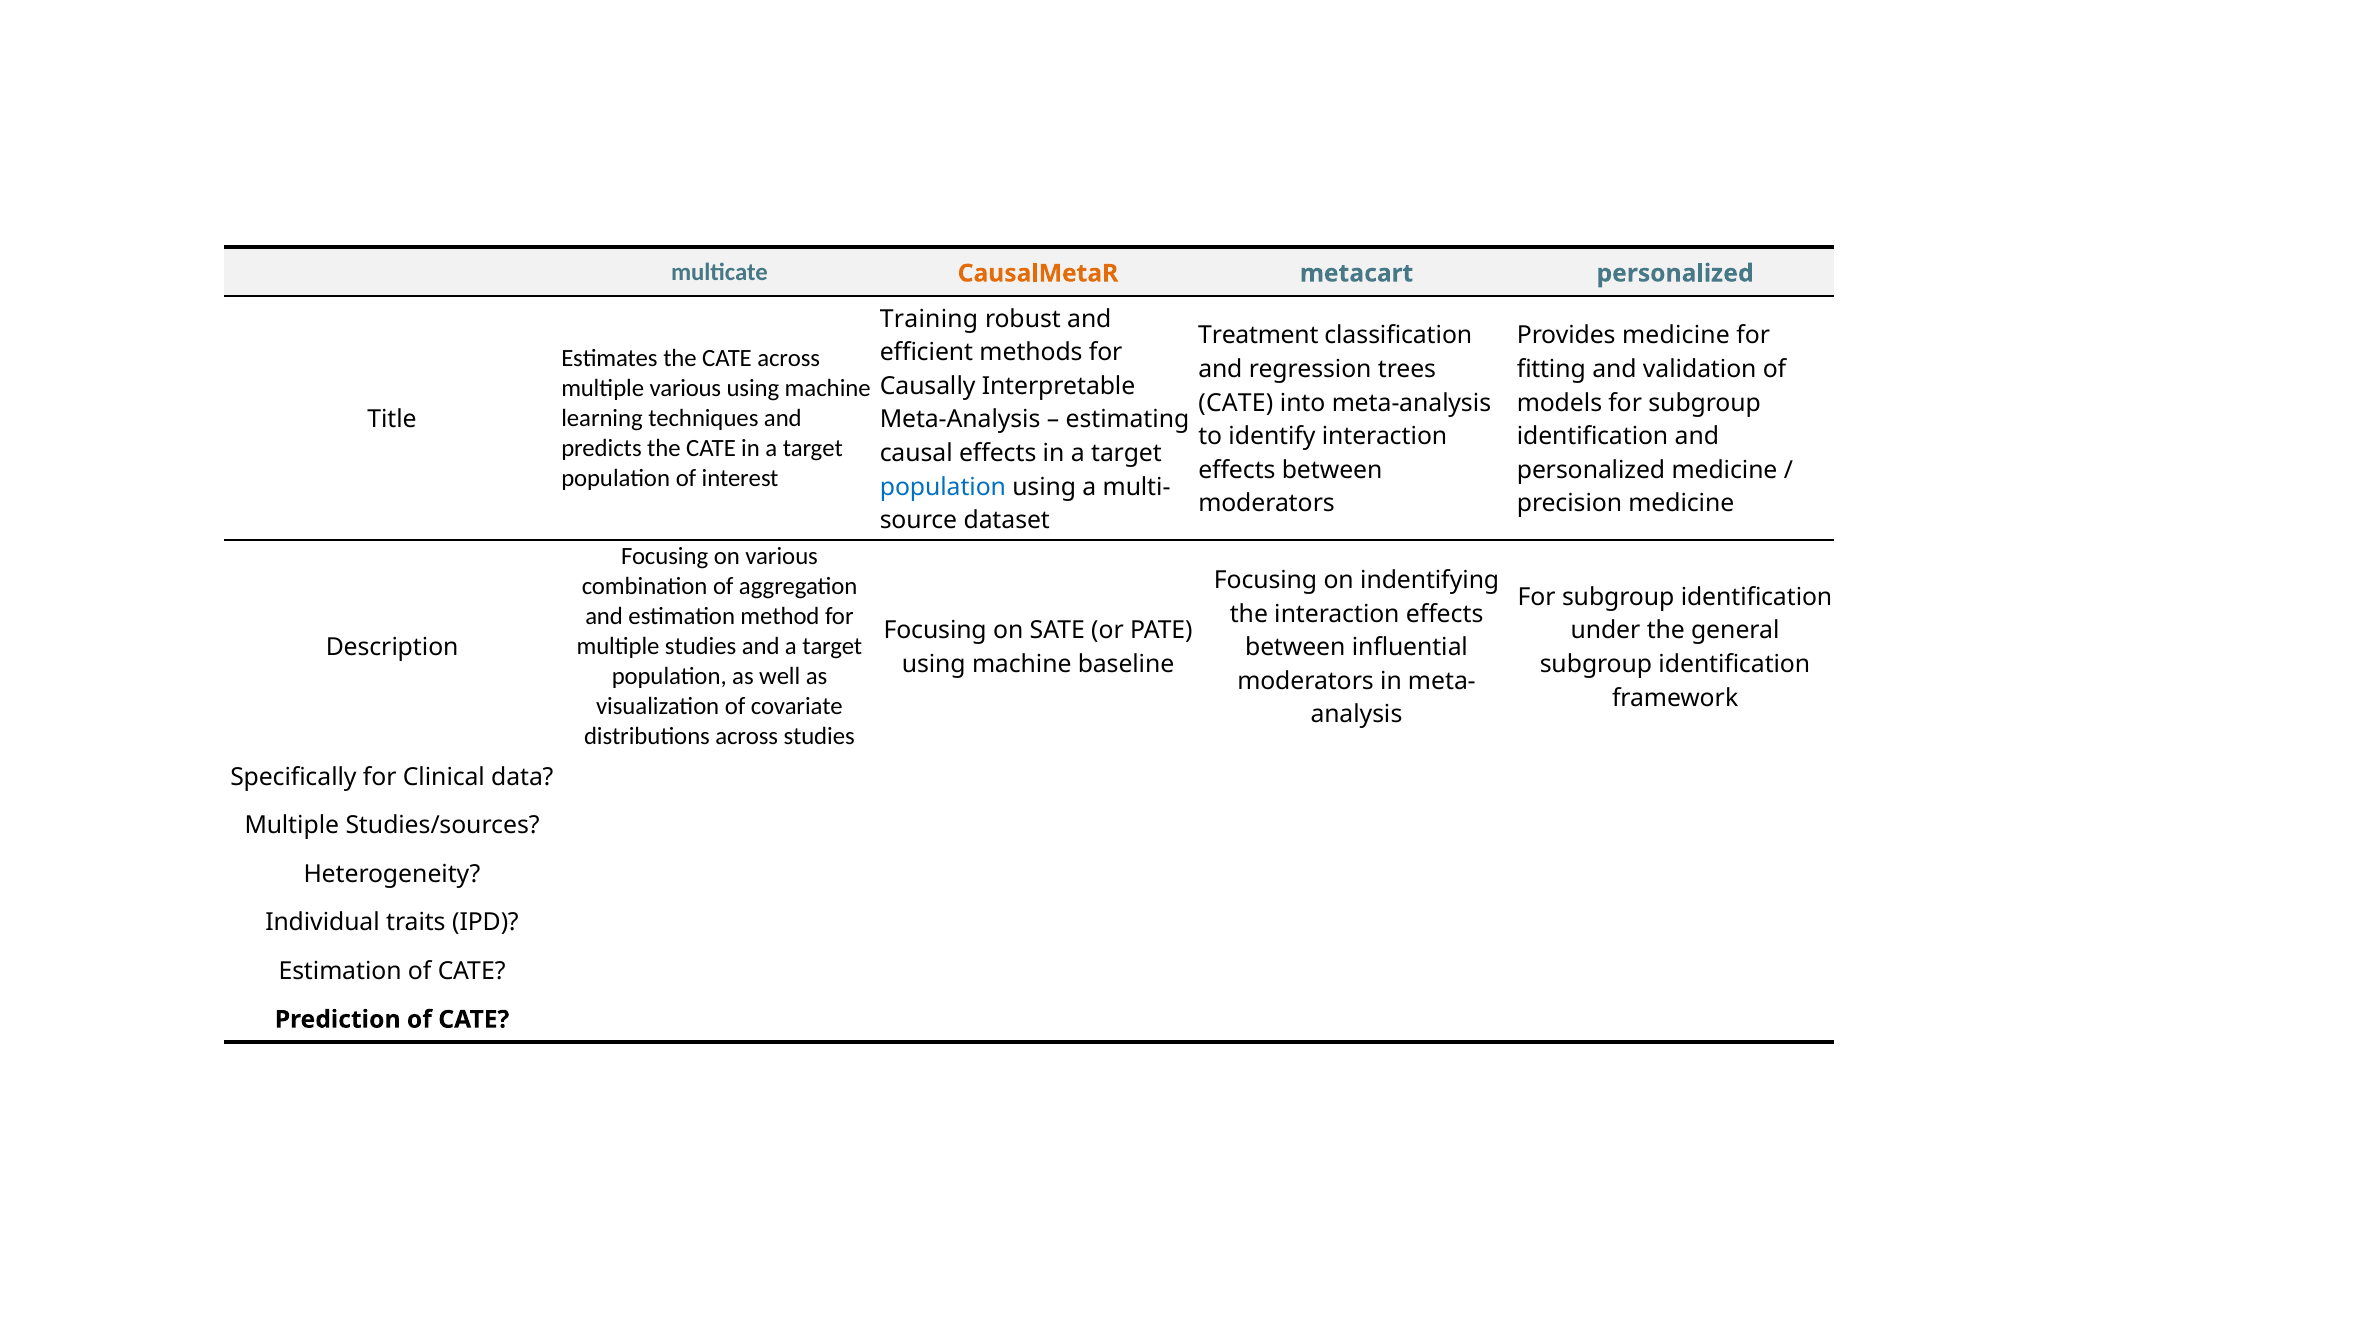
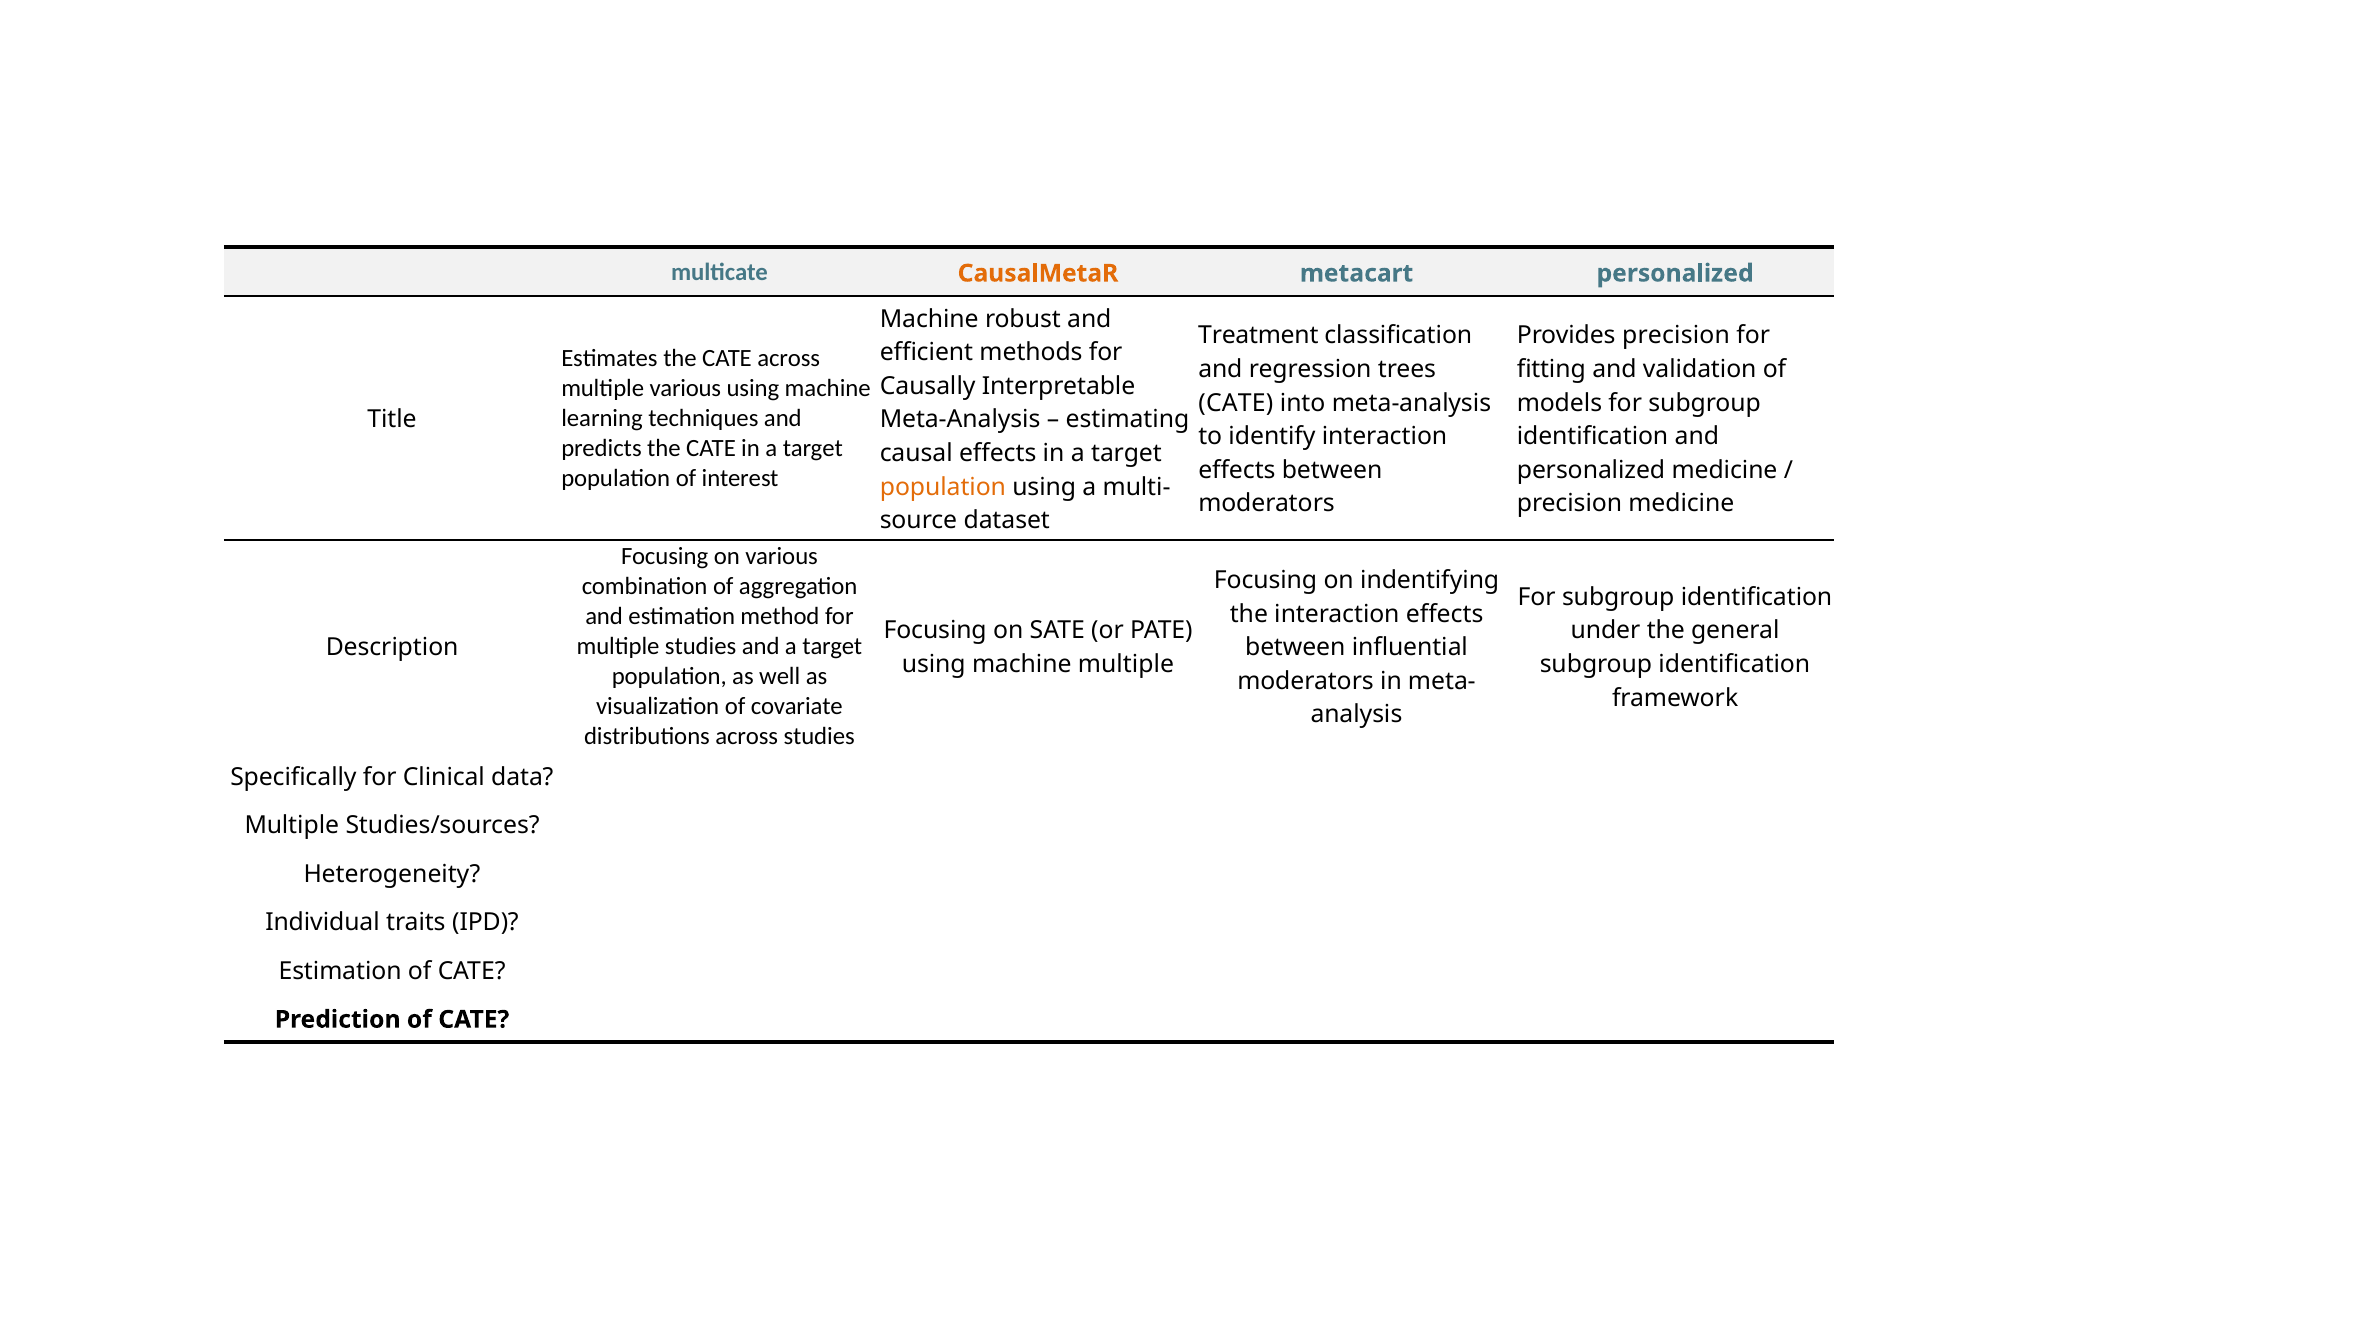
Training: Training -> Machine (929, 319)
Provides medicine: medicine -> precision (1676, 336)
population colour: blue -> orange (943, 487)
machine baseline: baseline -> multiple (1126, 664)
